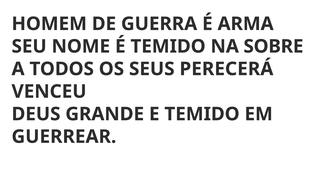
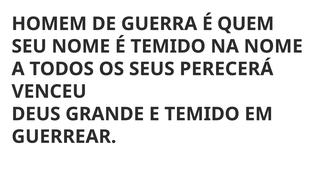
ARMA: ARMA -> QUEM (246, 24)
NA SOBRE: SOBRE -> NOME (273, 46)
